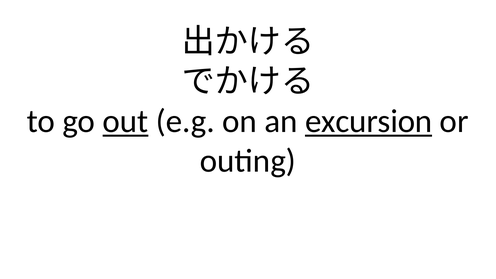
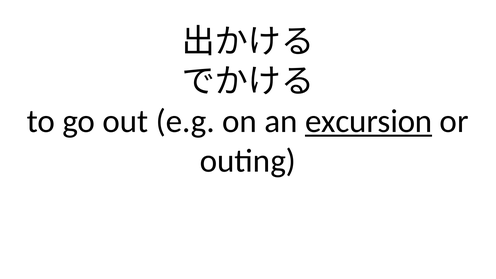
out underline: present -> none (125, 121)
